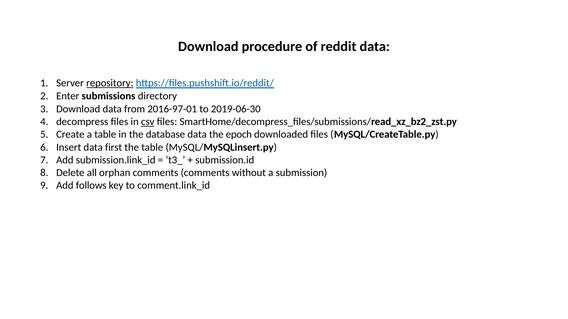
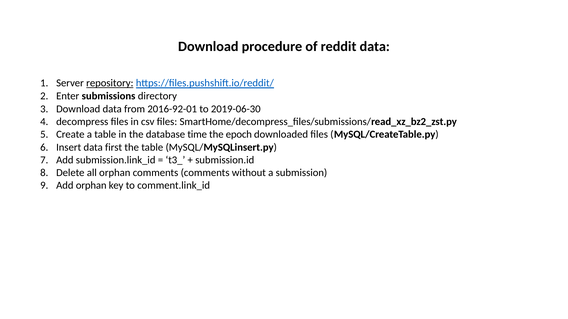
2016-97-01: 2016-97-01 -> 2016-92-01 (172, 109)
csv underline: present -> none (148, 122)
database data: data -> time (197, 135)
Add follows: follows -> orphan (91, 186)
